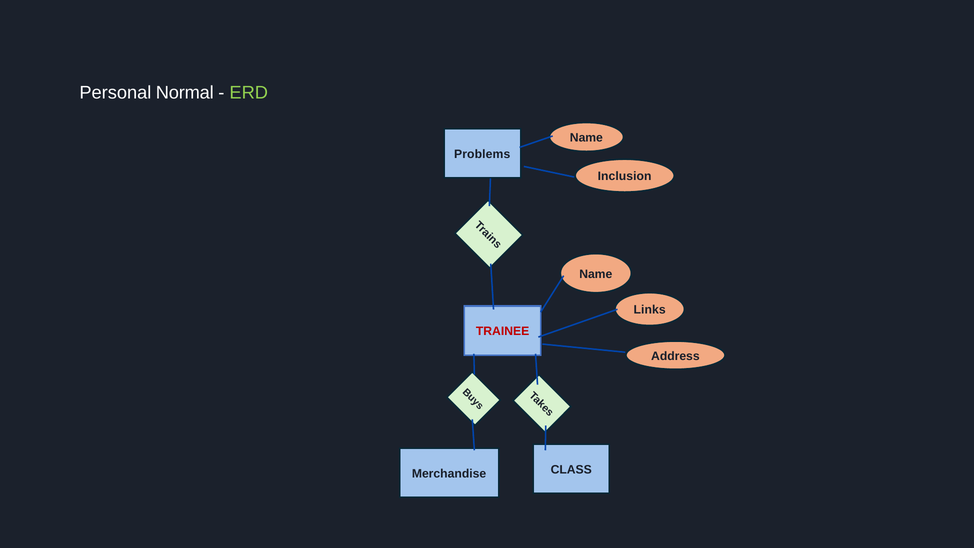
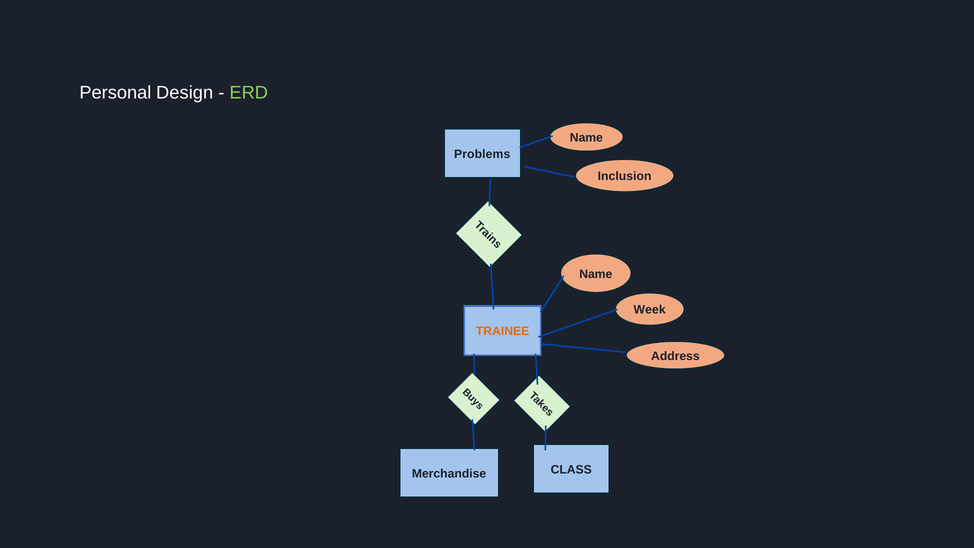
Normal: Normal -> Design (185, 93)
Links: Links -> Week (650, 310)
TRAINEE colour: red -> orange (503, 331)
